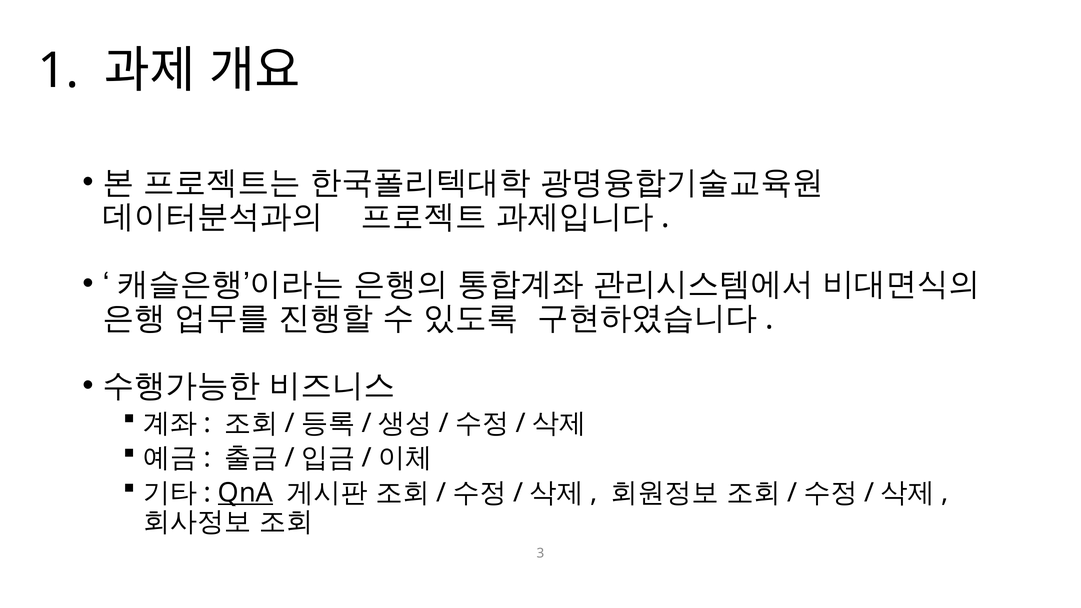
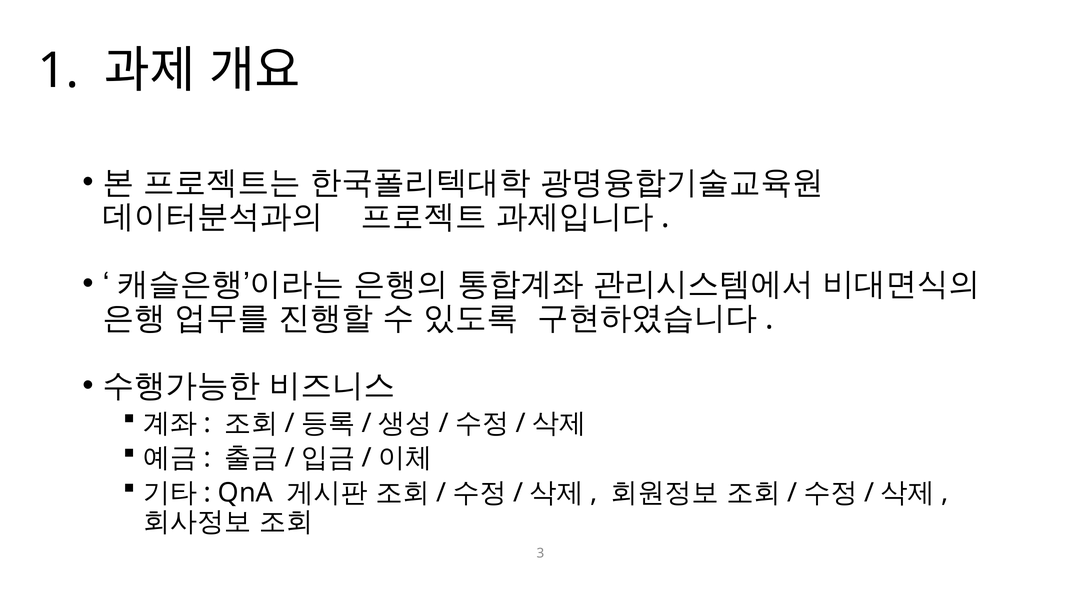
QnA underline: present -> none (245, 493)
